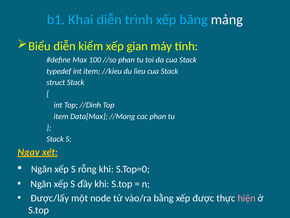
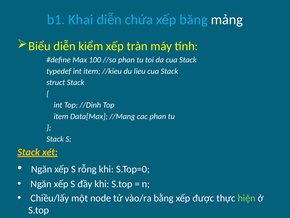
trình: trình -> chứa (139, 20)
gian: gian -> tràn (137, 46)
Ngay: Ngay -> Stack (29, 152)
Được/lấy: Được/lấy -> Chiều/lấy (50, 198)
hiện colour: pink -> light green (247, 198)
